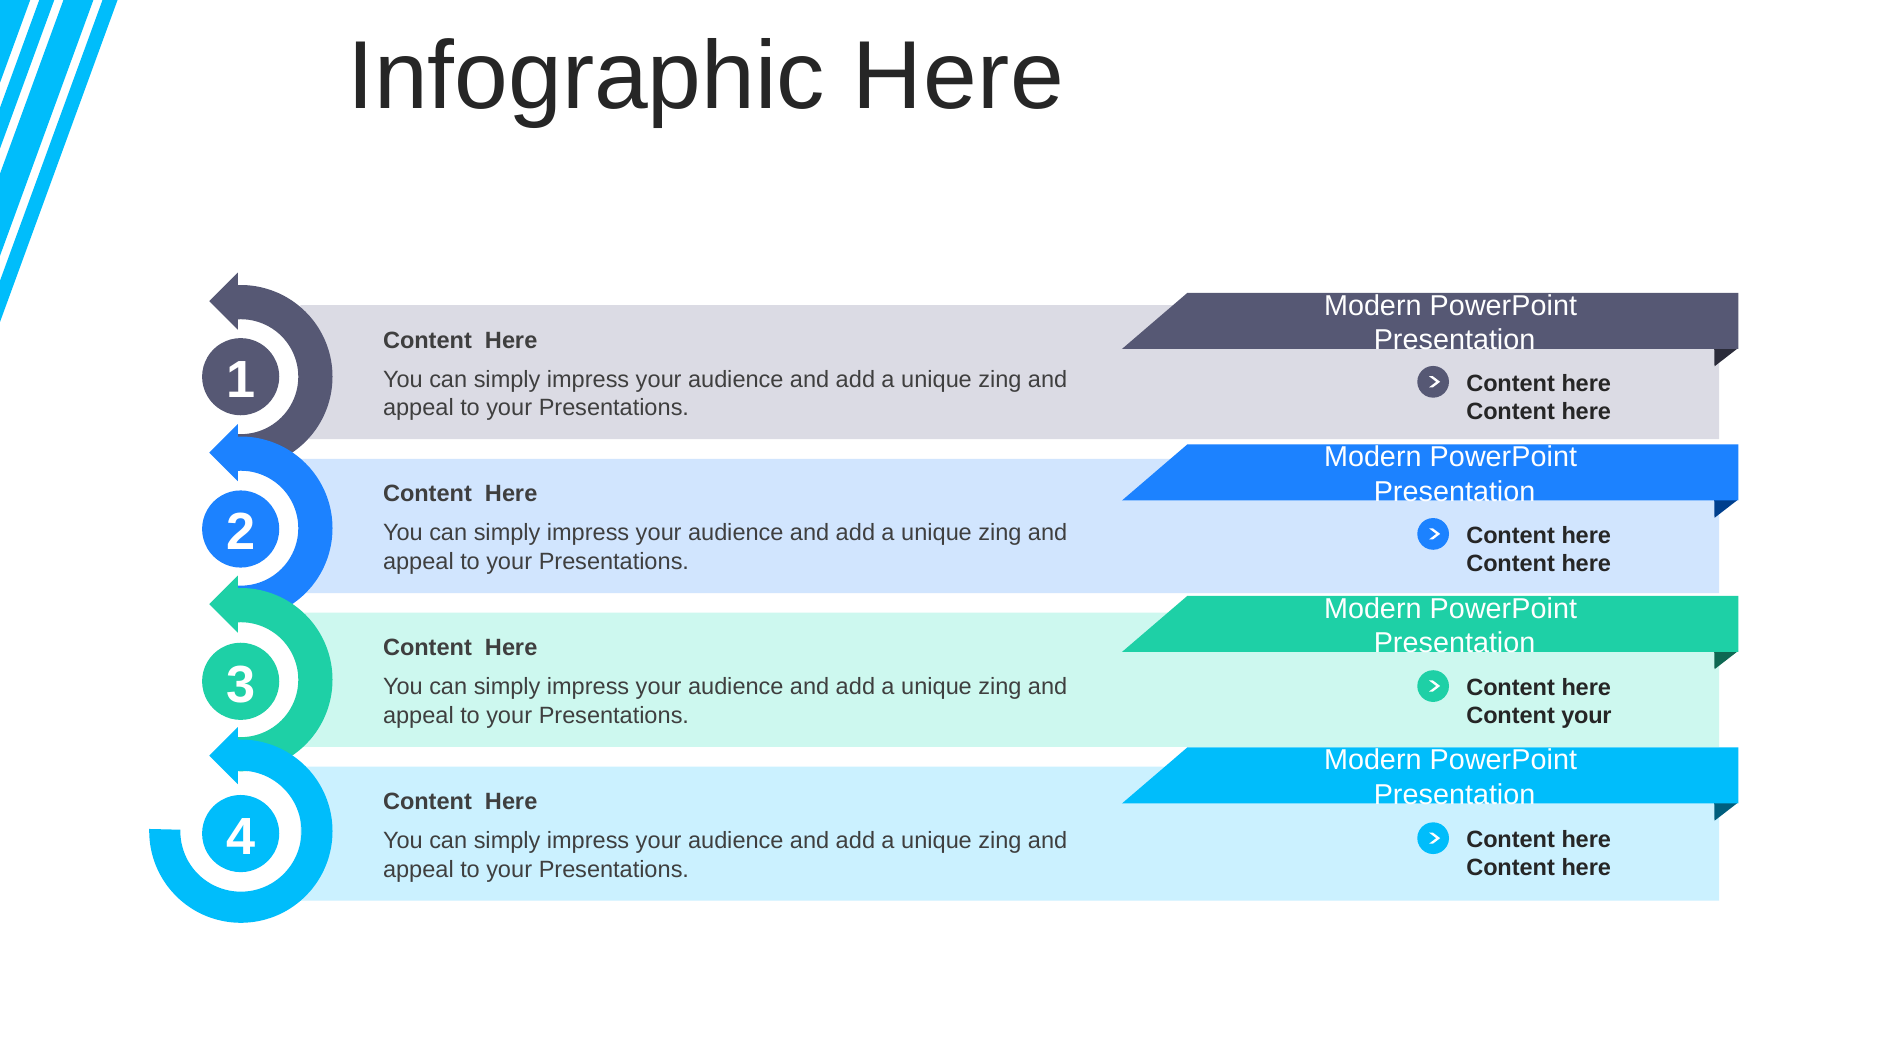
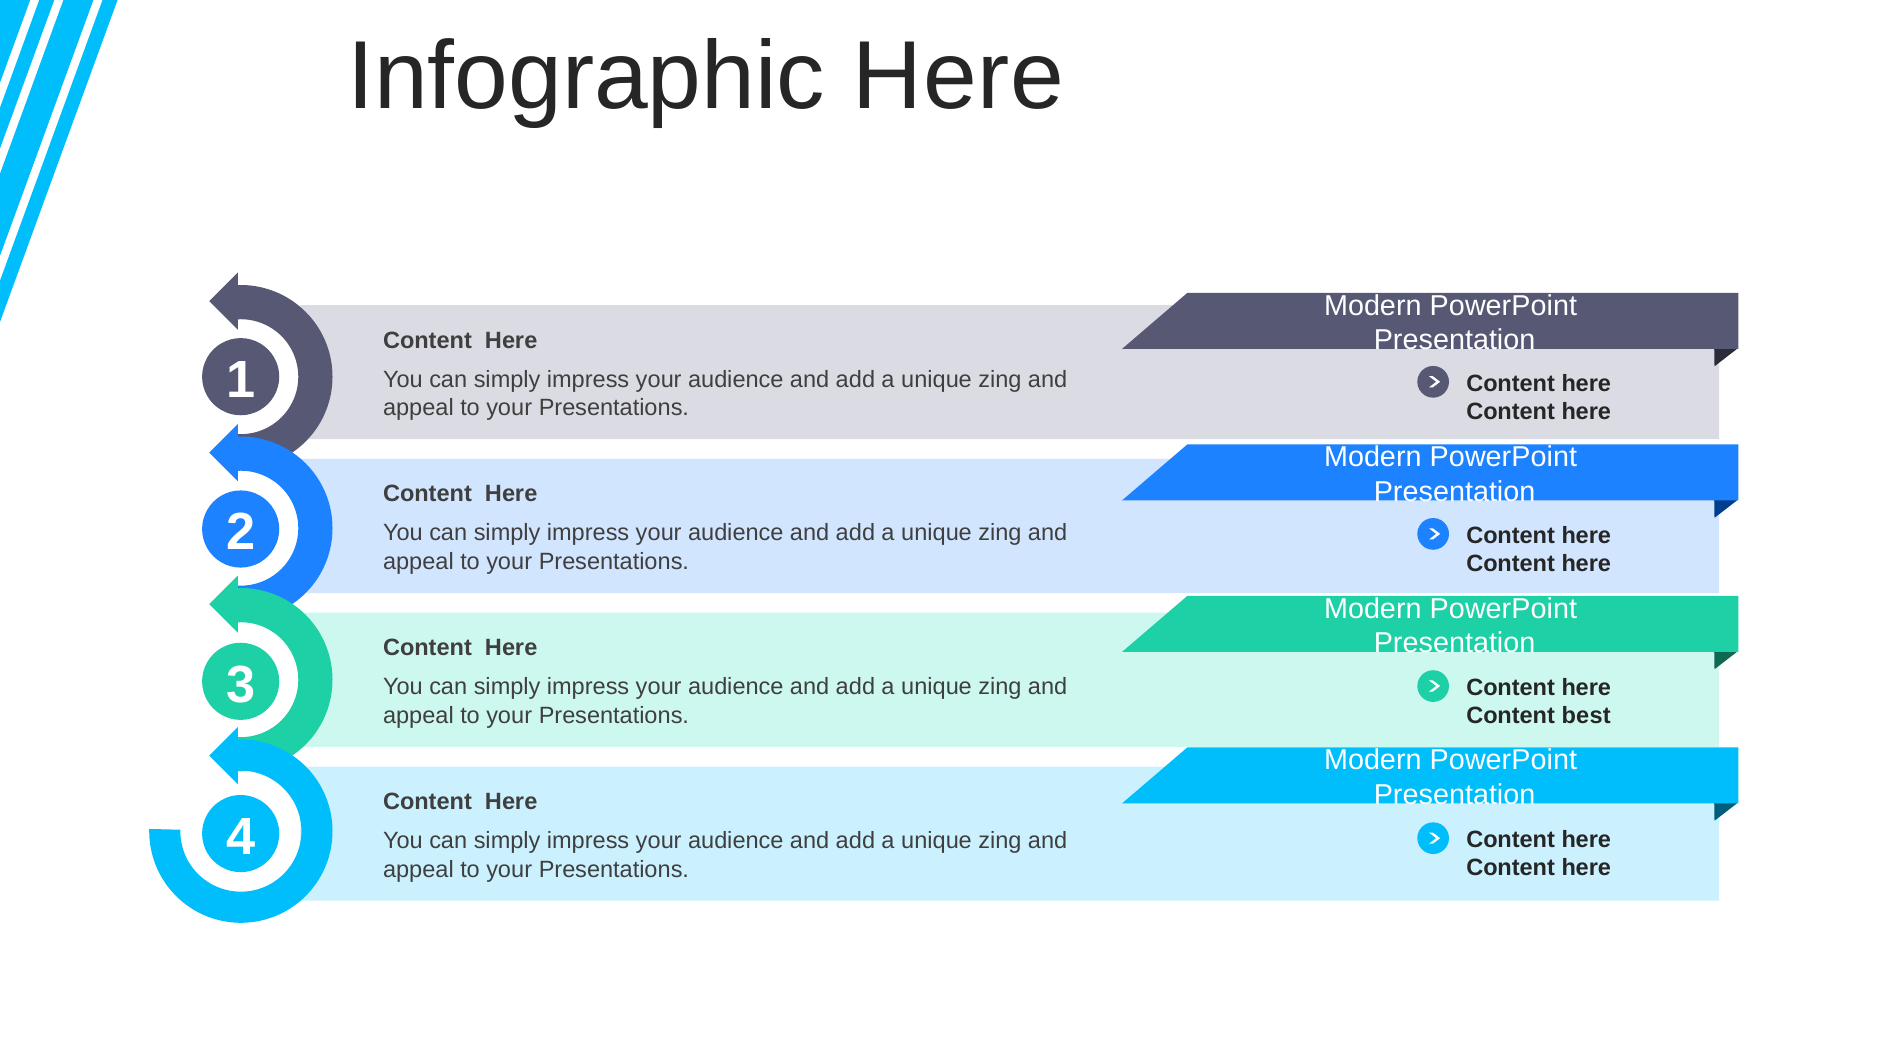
Content your: your -> best (1586, 716)
